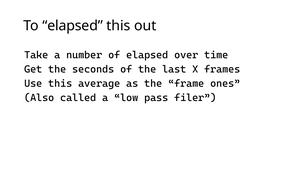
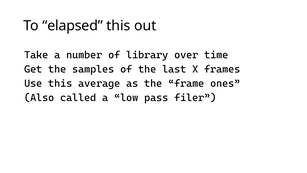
of elapsed: elapsed -> library (147, 55)
seconds: seconds -> samples (93, 69)
